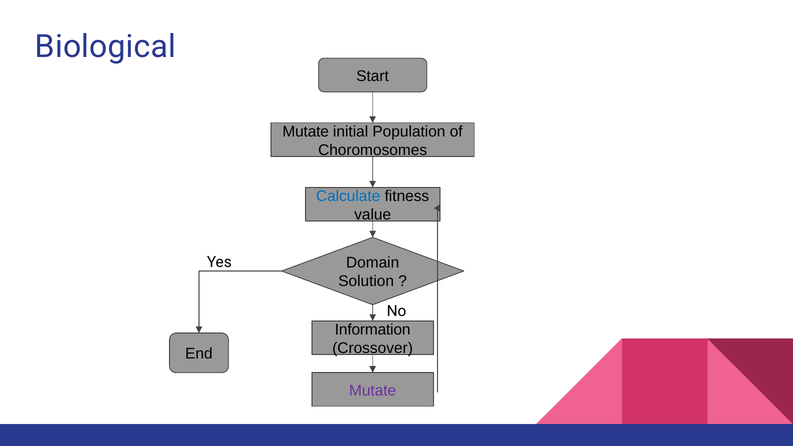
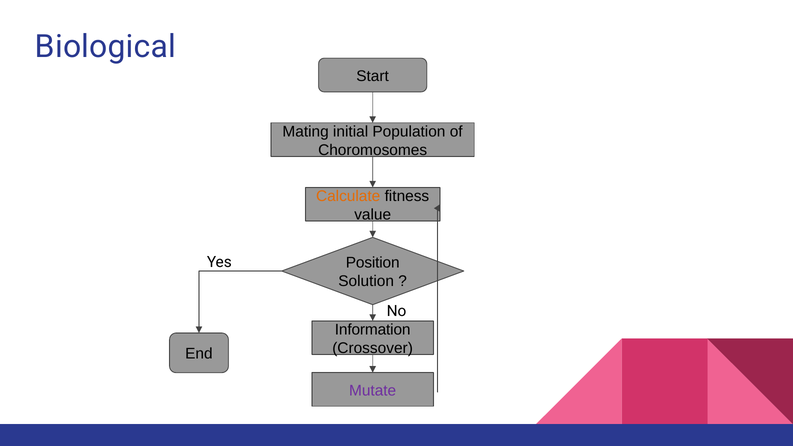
Mutate: Mutate -> Mating (306, 132)
Calculate colour: blue -> orange (348, 196)
Domain: Domain -> Position (373, 263)
